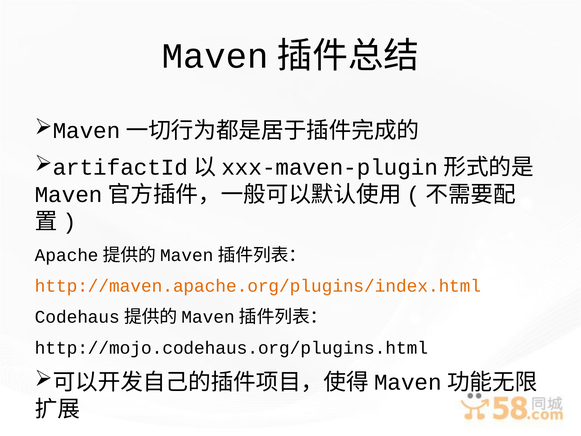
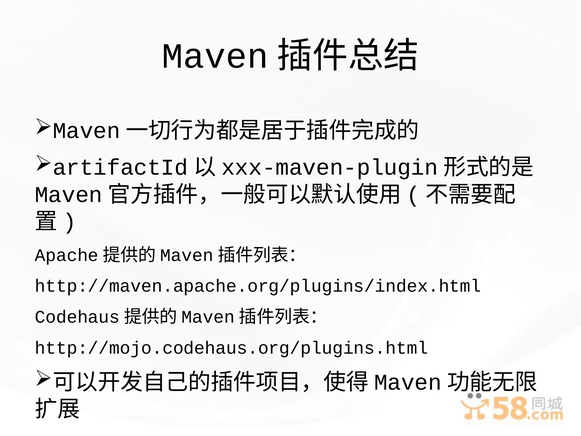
http://maven.apache.org/plugins/index.html colour: orange -> black (258, 286)
